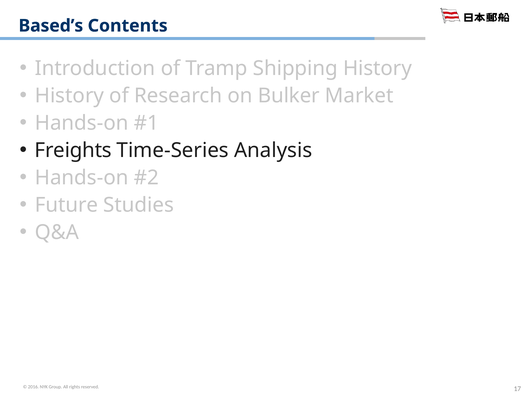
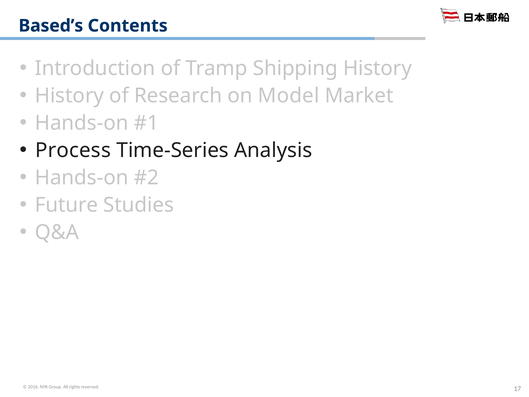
Bulker: Bulker -> Model (289, 96)
Freights: Freights -> Process (73, 150)
